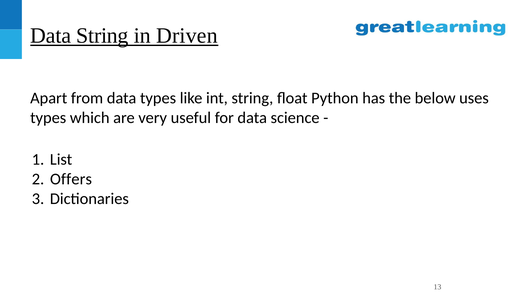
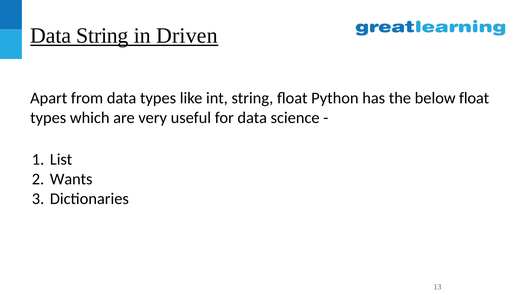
below uses: uses -> float (474, 98)
Offers: Offers -> Wants (71, 179)
